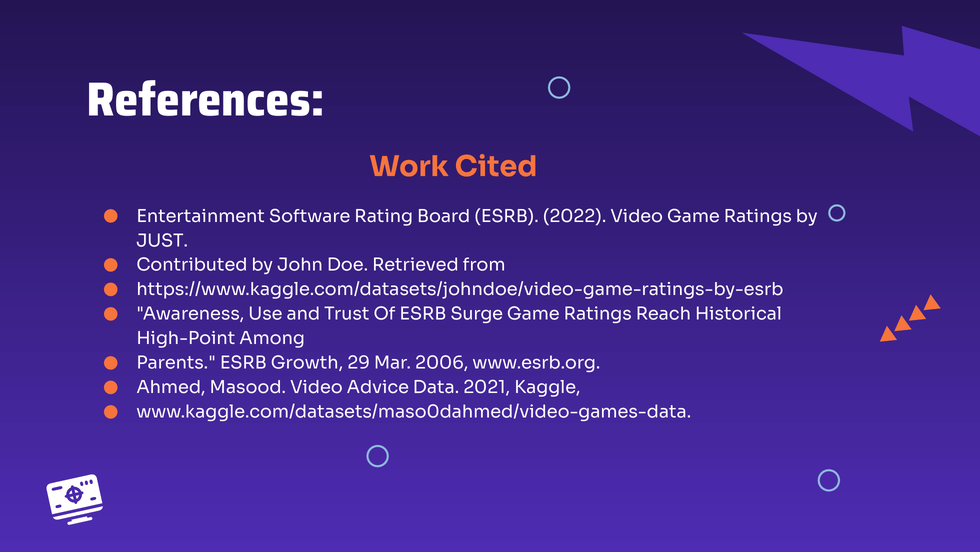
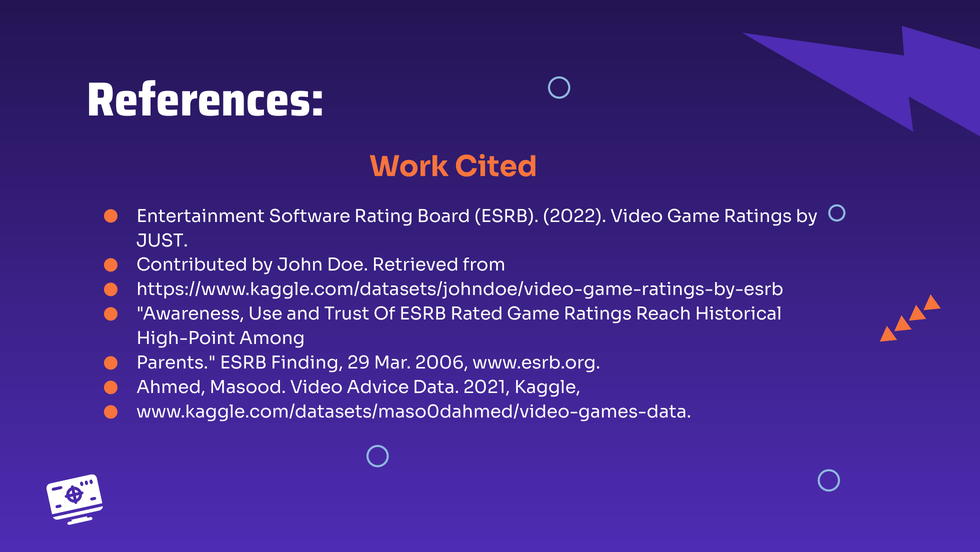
Surge: Surge -> Rated (477, 314)
Growth: Growth -> Finding (307, 362)
